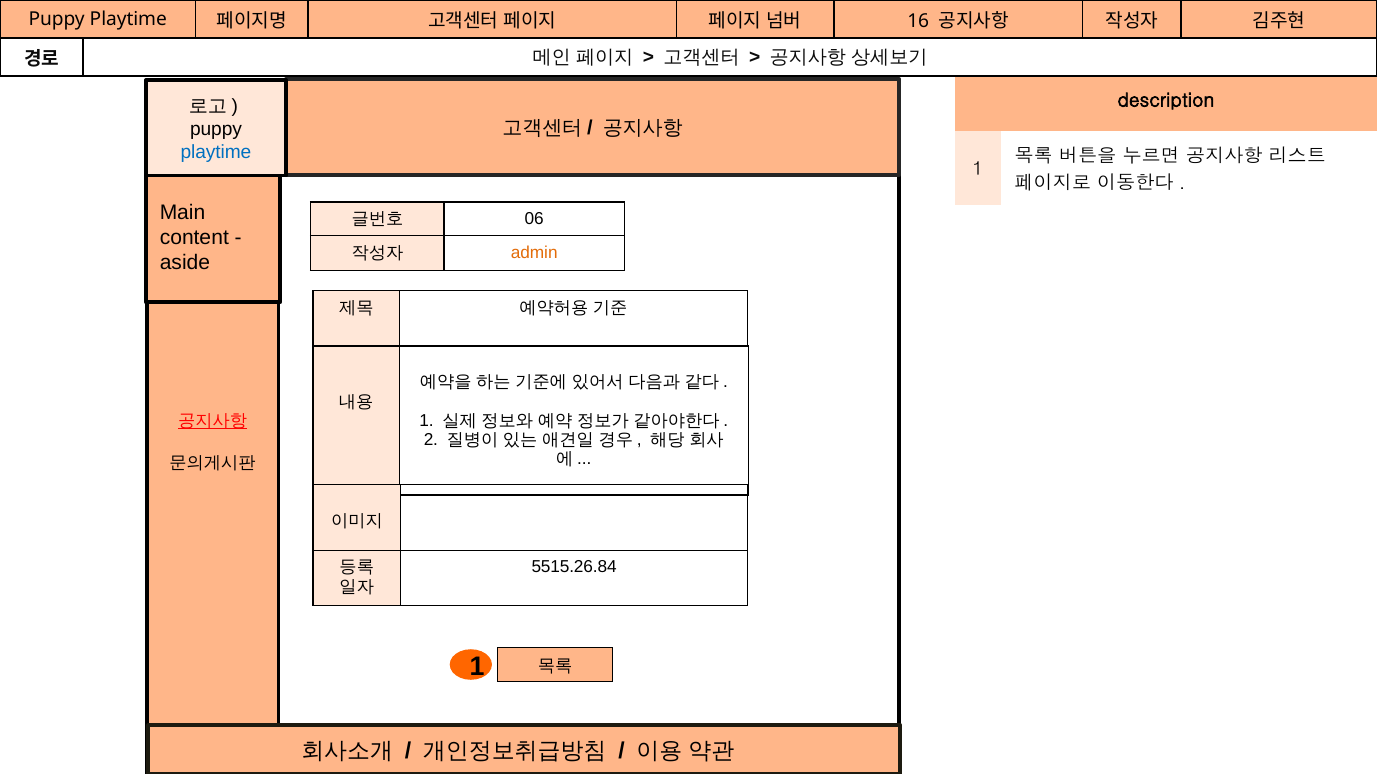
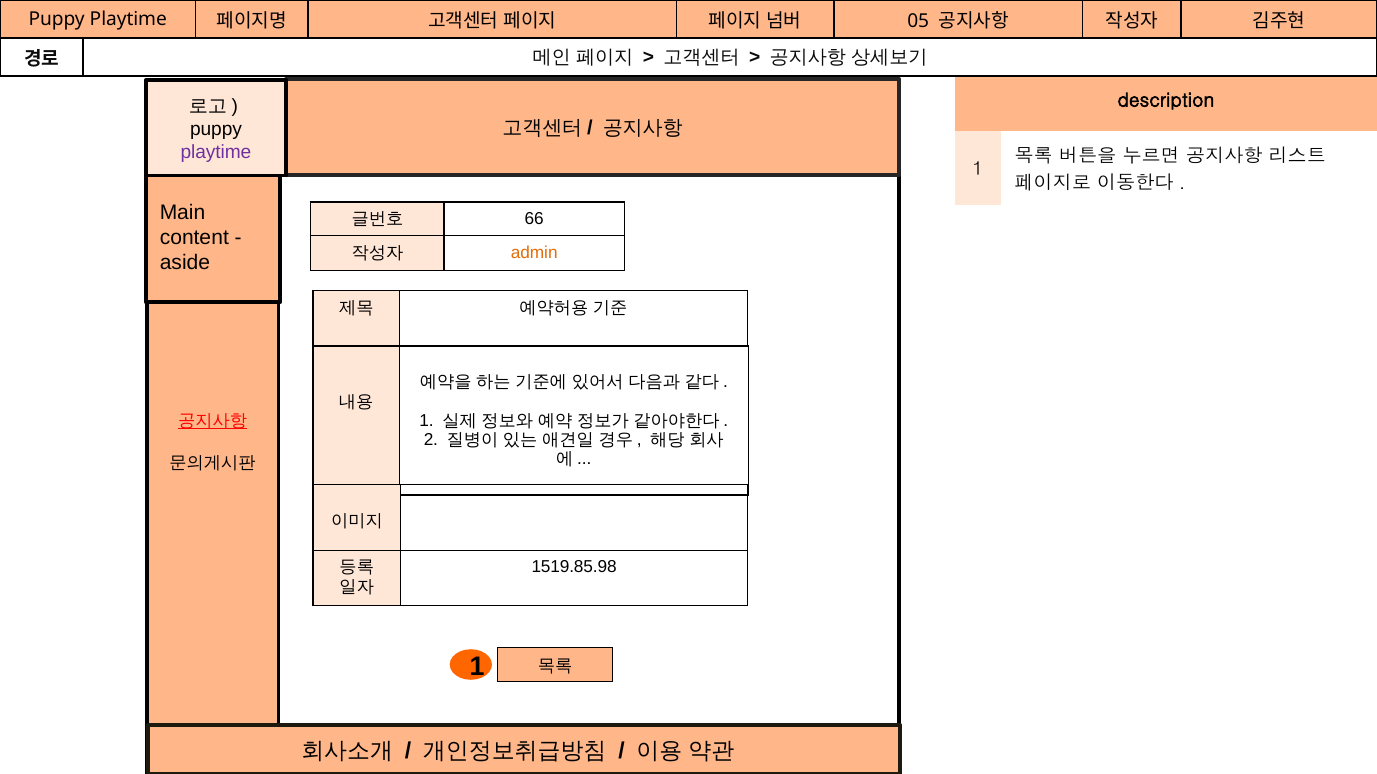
16: 16 -> 05 (918, 21)
playtime colour: blue -> purple (216, 152)
06: 06 -> 66 (534, 219)
5515.26.84: 5515.26.84 -> 1519.85.98 (574, 568)
